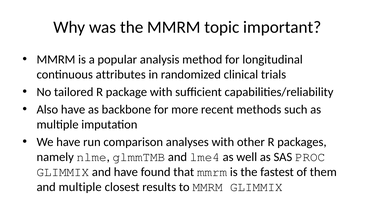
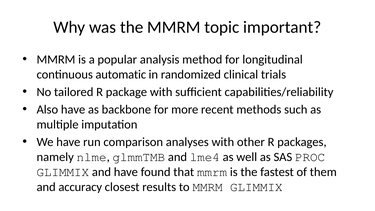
attributes: attributes -> automatic (121, 74)
and multiple: multiple -> accuracy (80, 187)
